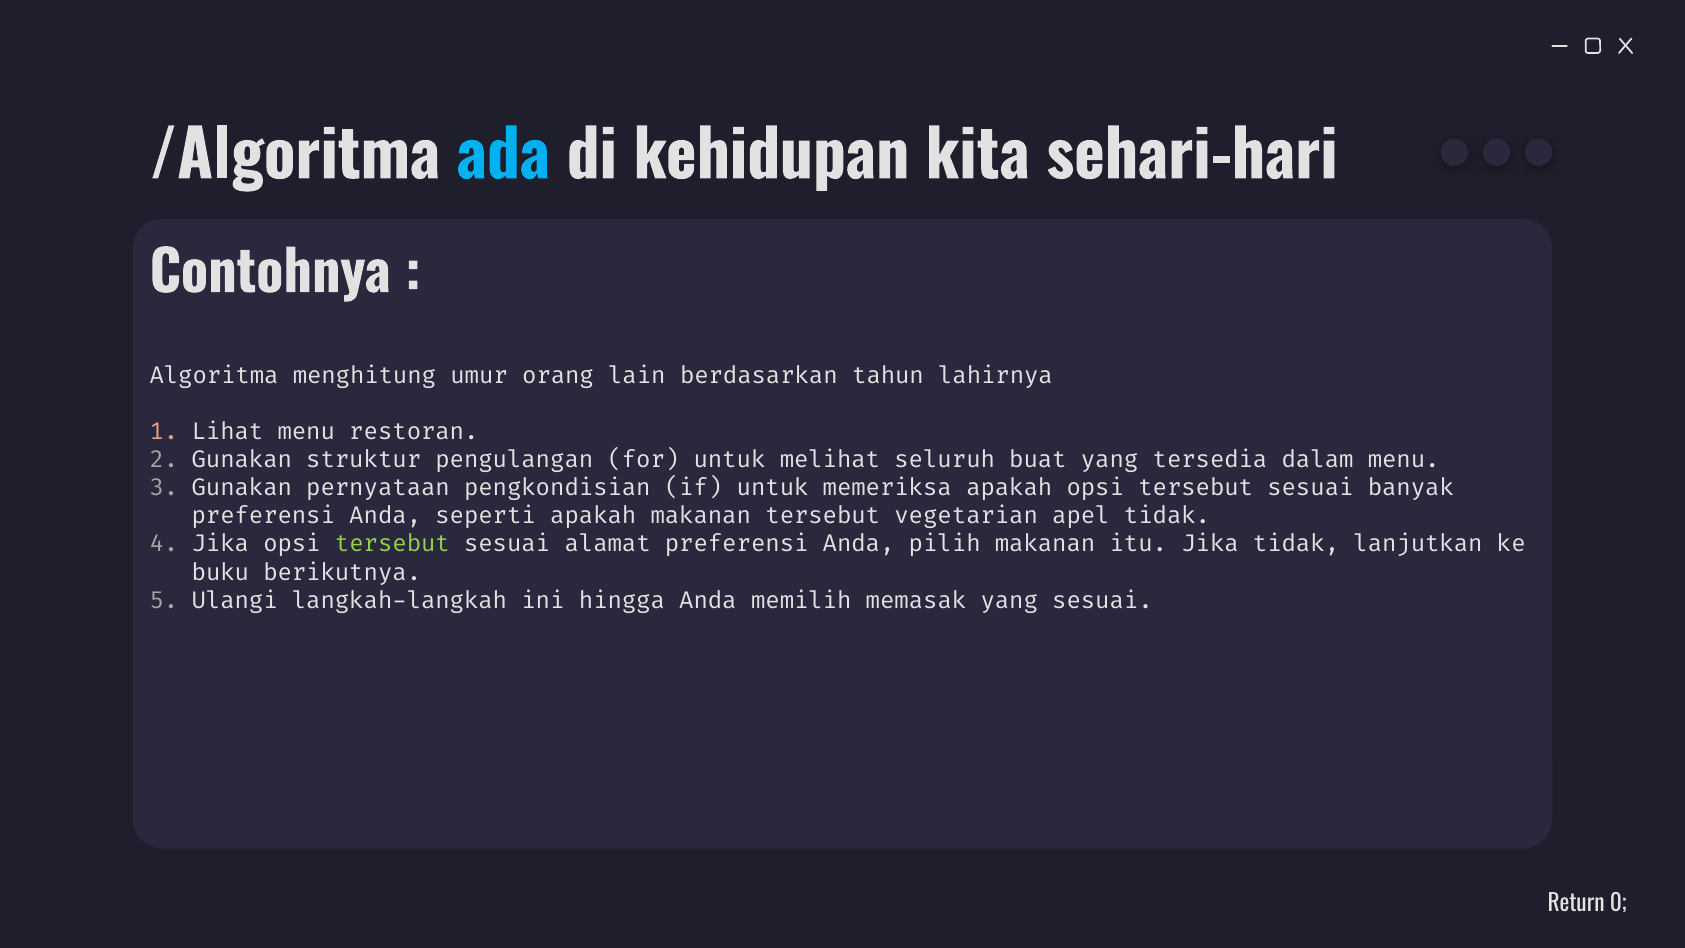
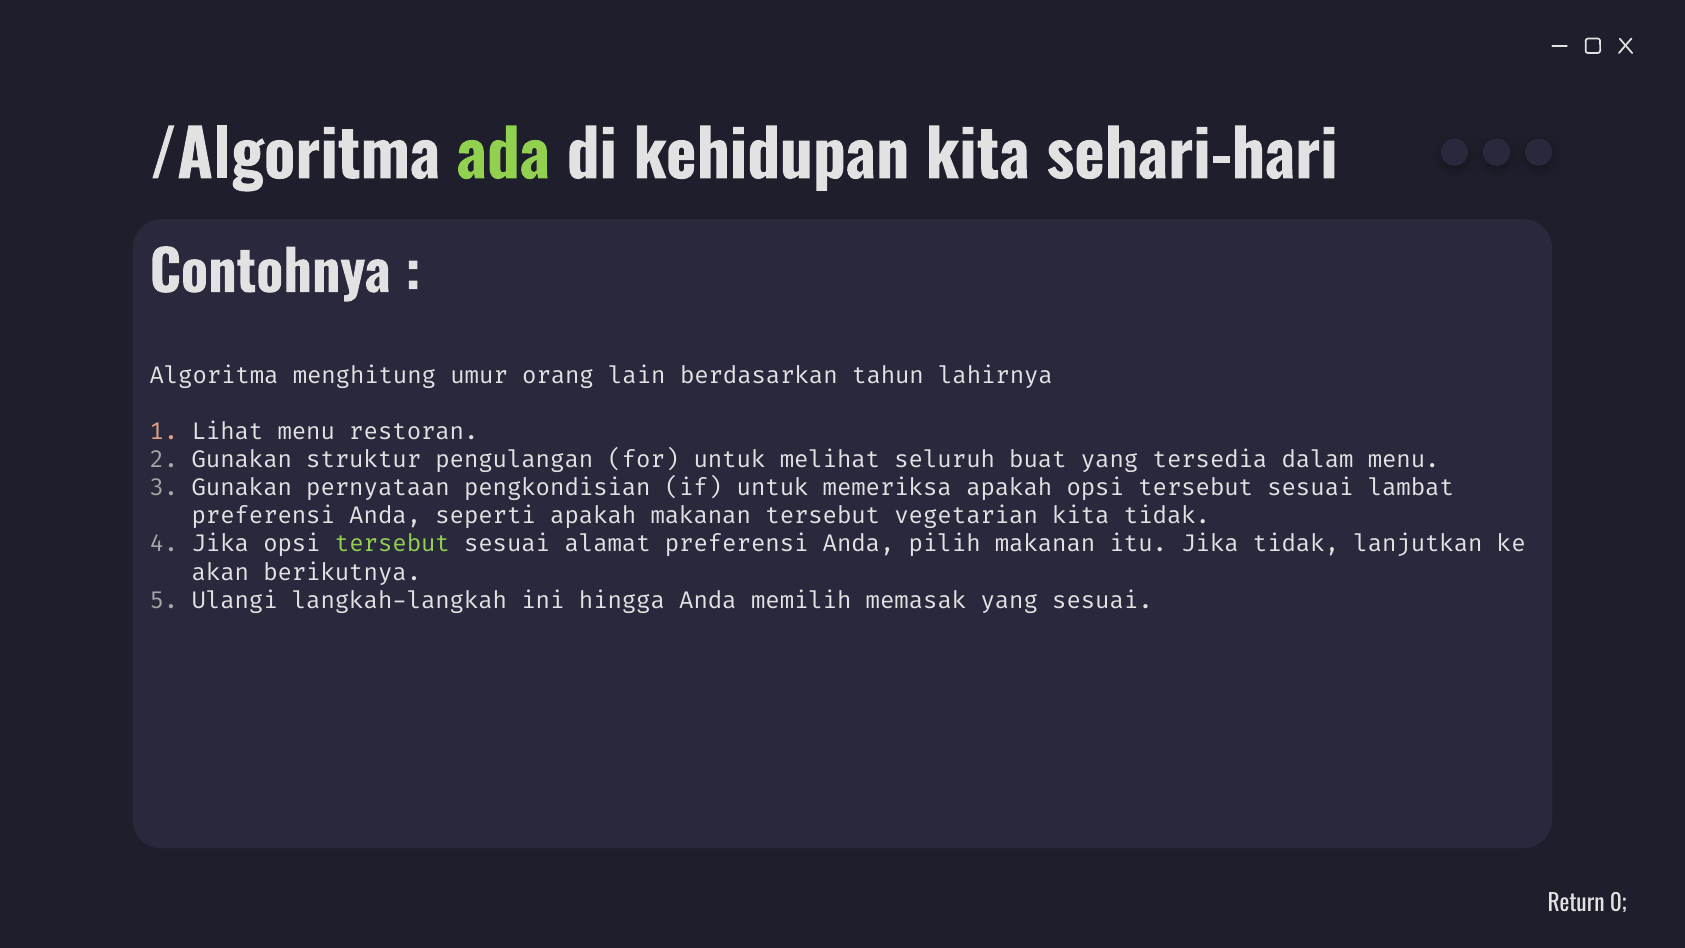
ada colour: light blue -> light green (503, 157)
banyak: banyak -> lambat (1411, 488)
vegetarian apel: apel -> kita (1081, 516)
buku: buku -> akan (220, 572)
